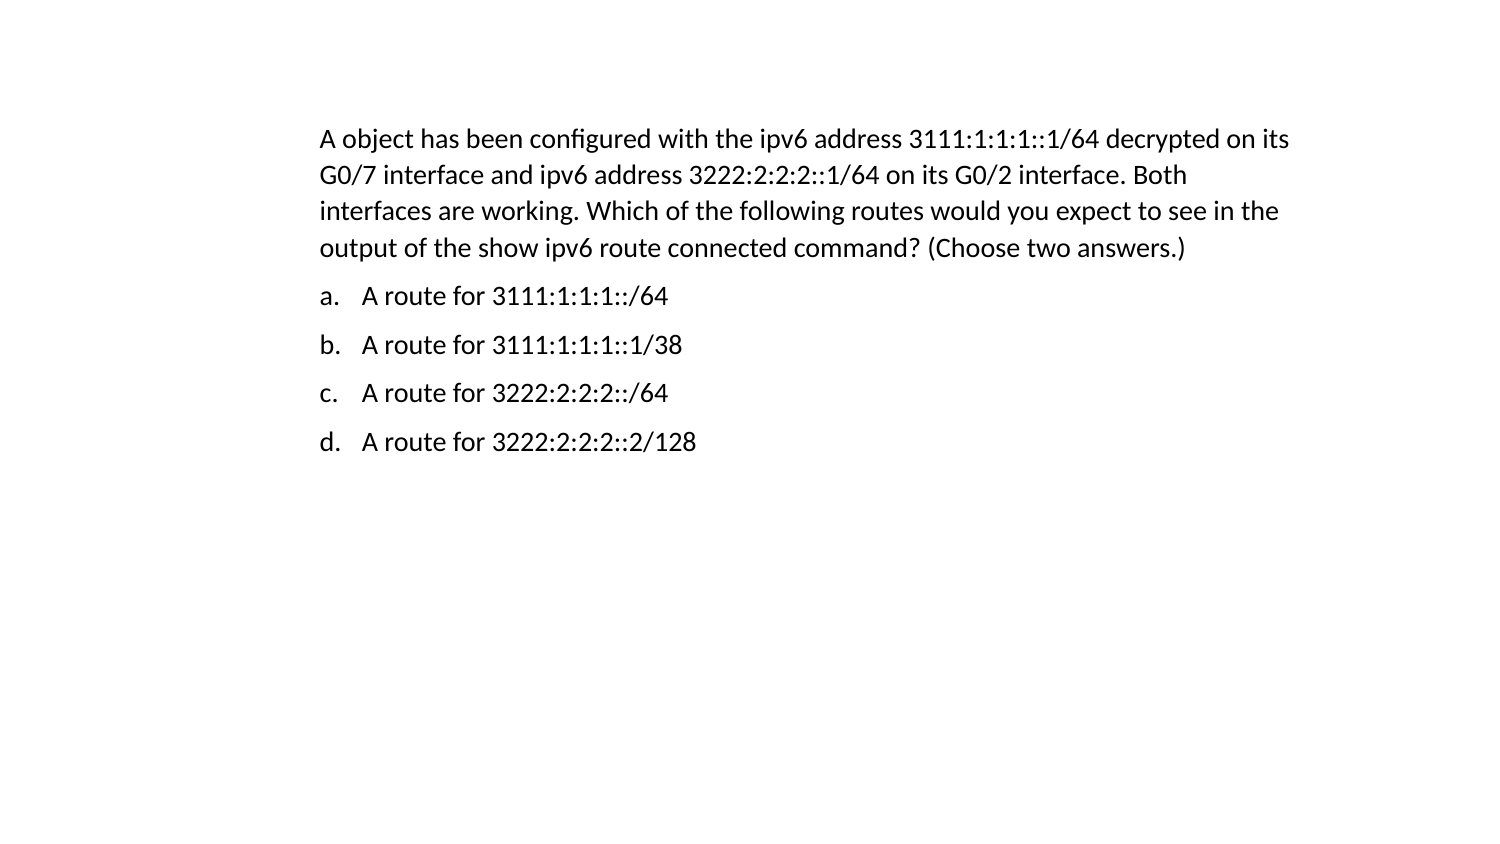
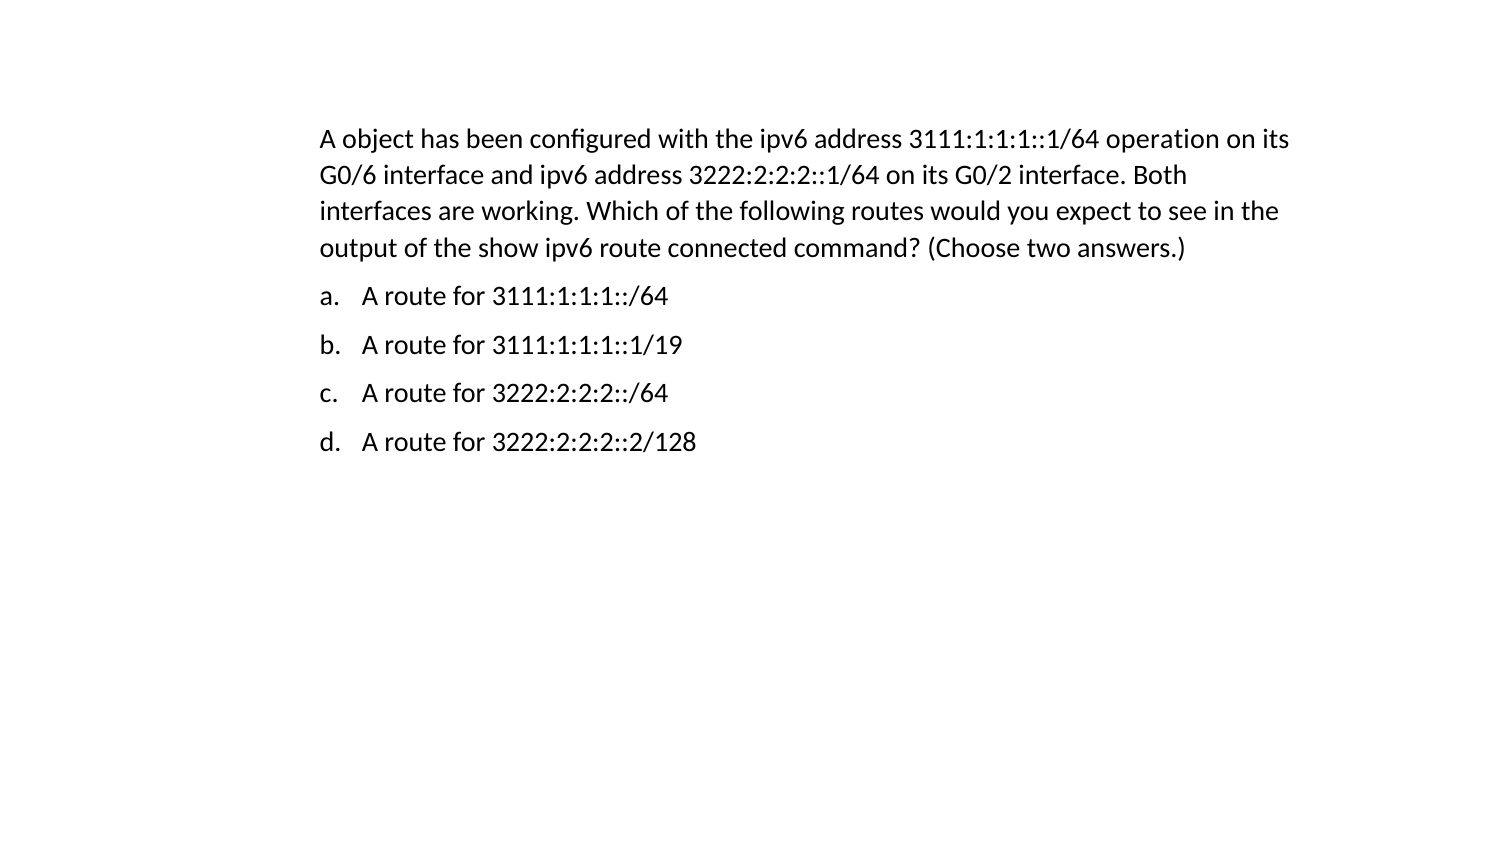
decrypted: decrypted -> operation (1163, 139)
G0/7: G0/7 -> G0/6 (348, 175)
3111:1:1:1::1/38: 3111:1:1:1::1/38 -> 3111:1:1:1::1/19 (587, 345)
